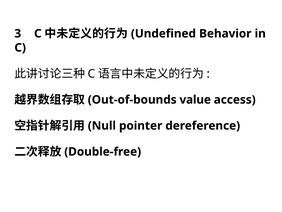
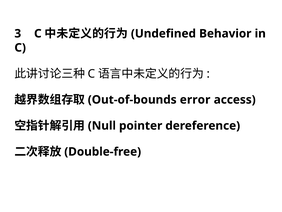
value: value -> error (195, 99)
